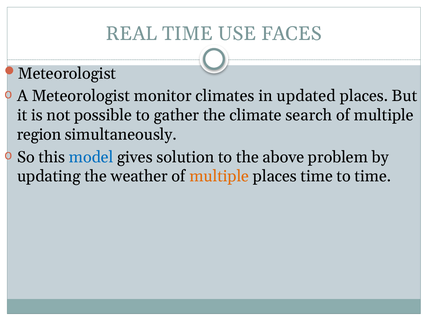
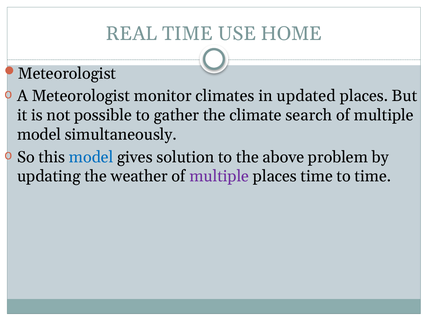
FACES: FACES -> HOME (291, 34)
region: region -> model (39, 135)
multiple colour: orange -> purple (219, 176)
